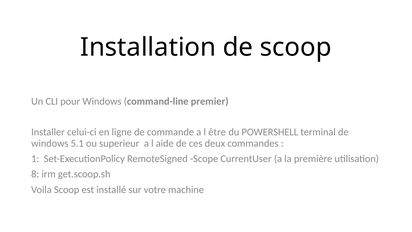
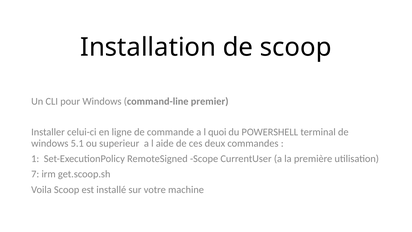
être: être -> quoi (217, 132)
8: 8 -> 7 (35, 174)
